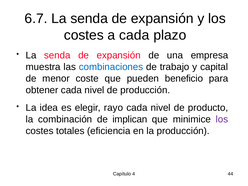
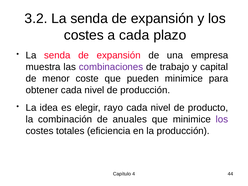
6.7: 6.7 -> 3.2 (36, 19)
combinaciones colour: blue -> purple (111, 67)
pueden beneficio: beneficio -> minimice (184, 79)
implican: implican -> anuales (130, 119)
